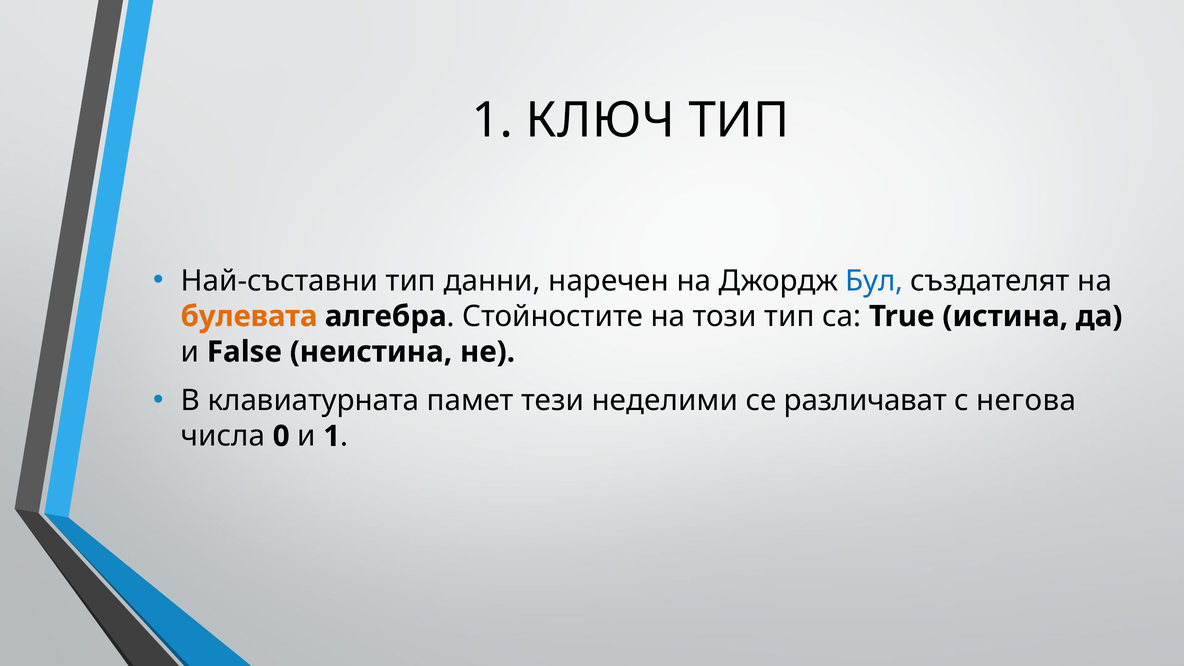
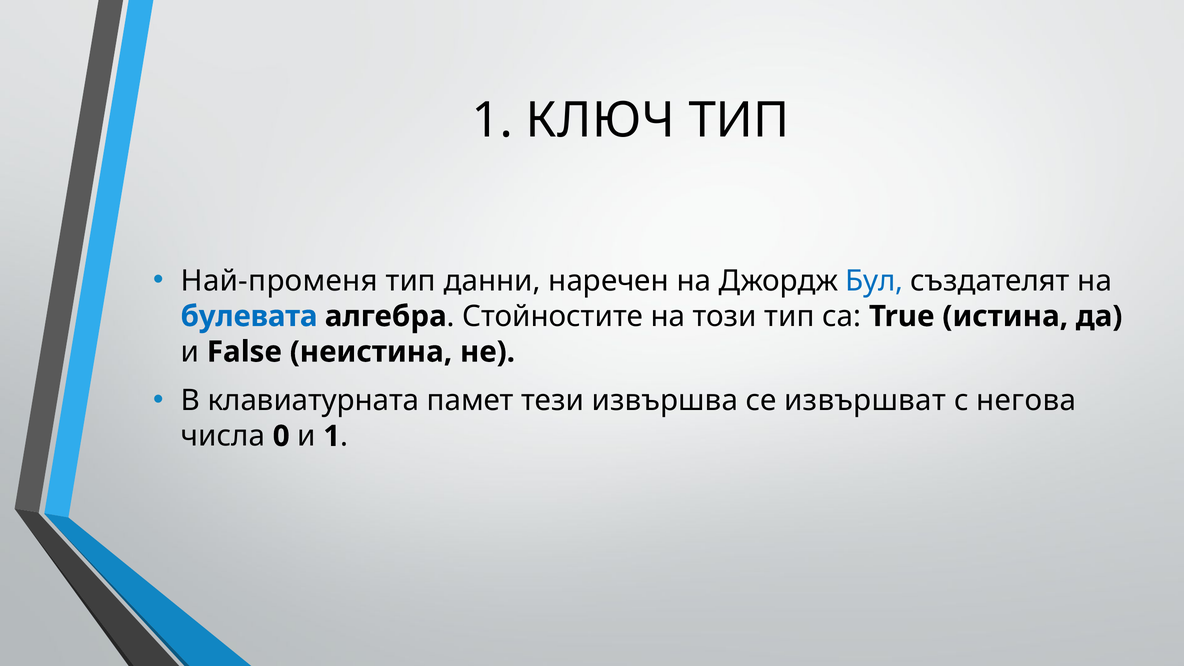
Най-съставни: Най-съставни -> Най-променя (279, 281)
булевата colour: orange -> blue (249, 316)
неделими: неделими -> извършва (665, 401)
различават: различават -> извършват (865, 401)
